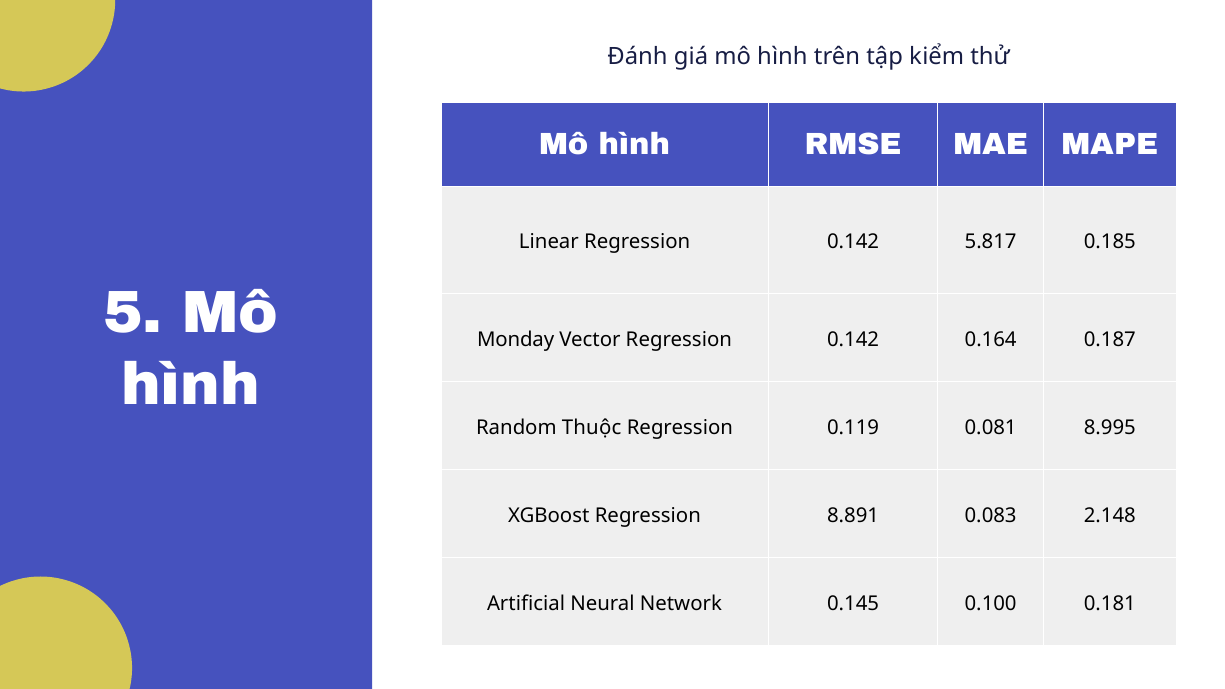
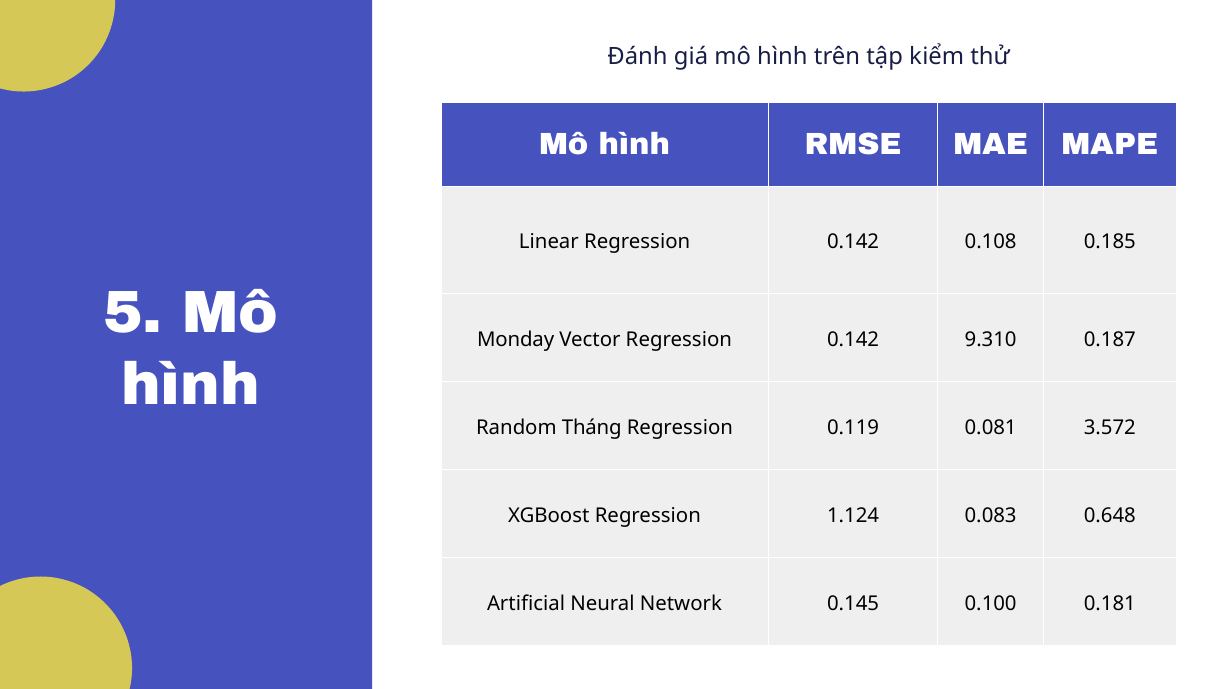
5.817: 5.817 -> 0.108 (991, 242)
0.164: 0.164 -> 9.310 (991, 339)
Thuộc: Thuộc -> Tháng (592, 427)
8.995: 8.995 -> 3.572 (1110, 427)
8.891: 8.891 -> 1.124 (853, 515)
2.148: 2.148 -> 0.648 (1110, 515)
